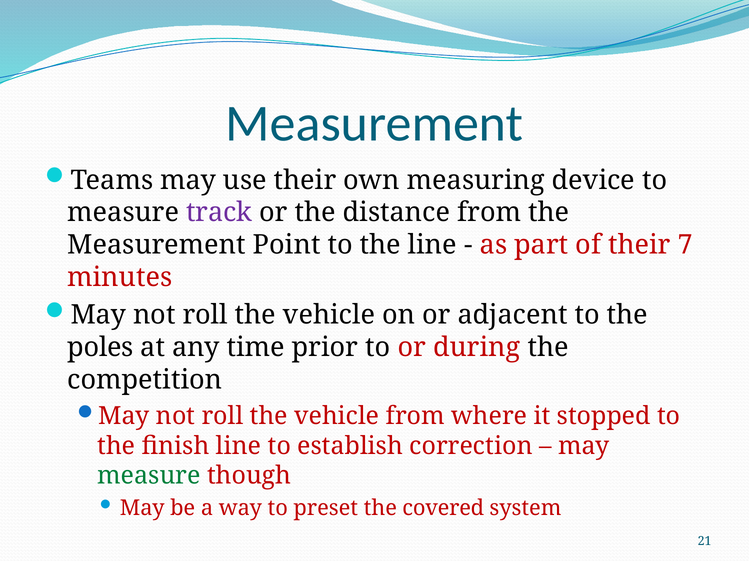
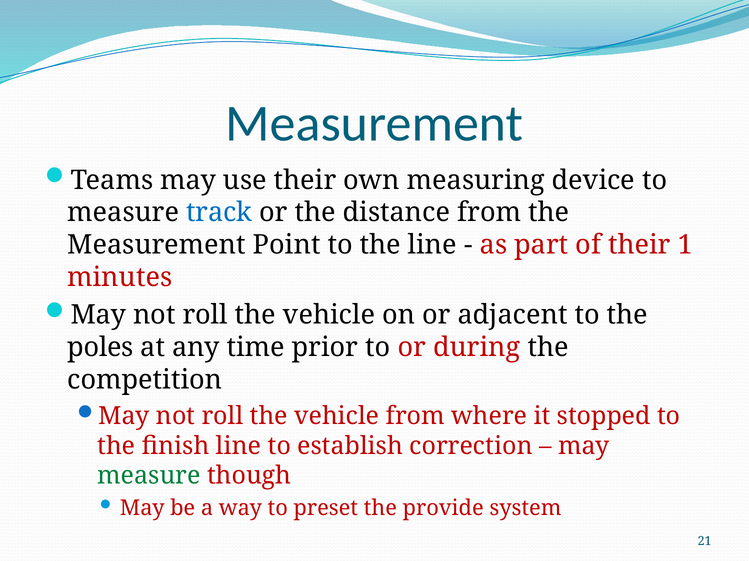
track colour: purple -> blue (219, 213)
7: 7 -> 1 (685, 245)
covered: covered -> provide (443, 509)
